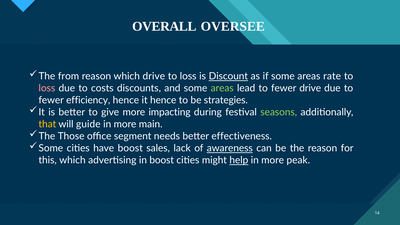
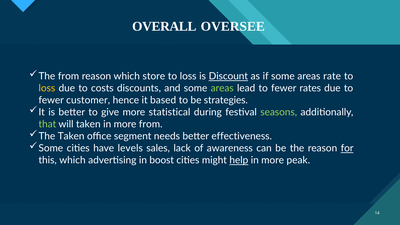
which drive: drive -> store (154, 76)
loss colour: pink -> yellow (47, 88)
fewer drive: drive -> rates (310, 88)
efficiency: efficiency -> customer (88, 100)
it hence: hence -> based (163, 100)
impacting: impacting -> statistical (170, 112)
that colour: yellow -> light green (47, 124)
will guide: guide -> taken (88, 124)
more main: main -> from (151, 124)
The Those: Those -> Taken (71, 136)
have boost: boost -> levels (130, 148)
awareness underline: present -> none (230, 148)
for underline: none -> present (347, 148)
